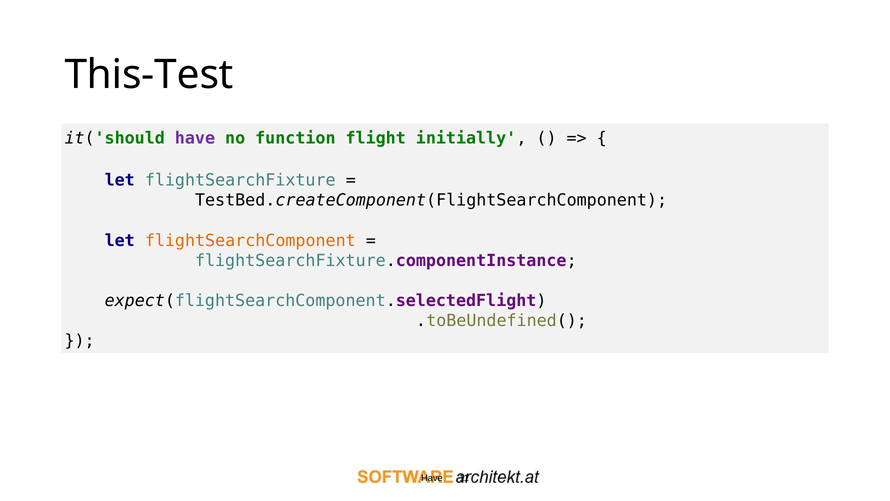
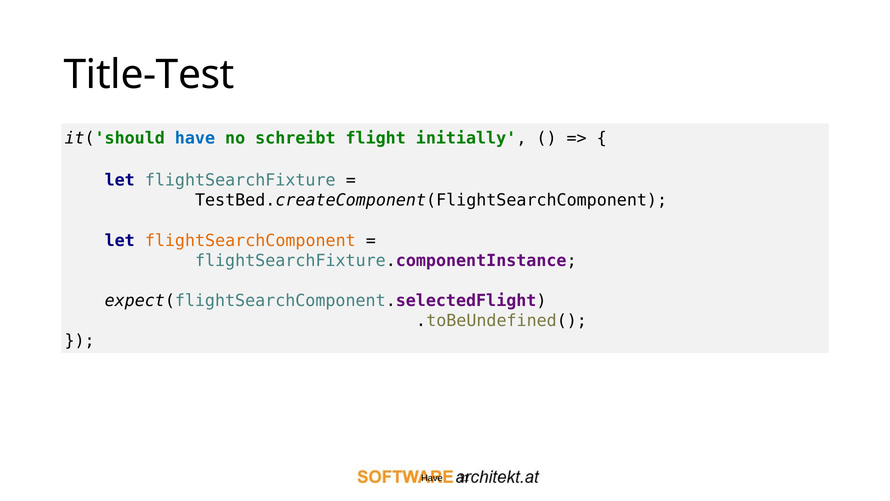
This-Test: This-Test -> Title-Test (149, 75)
have colour: purple -> blue (195, 138)
function: function -> schreibt (295, 138)
